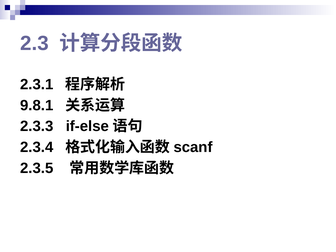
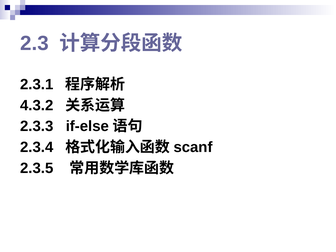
9.8.1: 9.8.1 -> 4.3.2 (37, 105)
